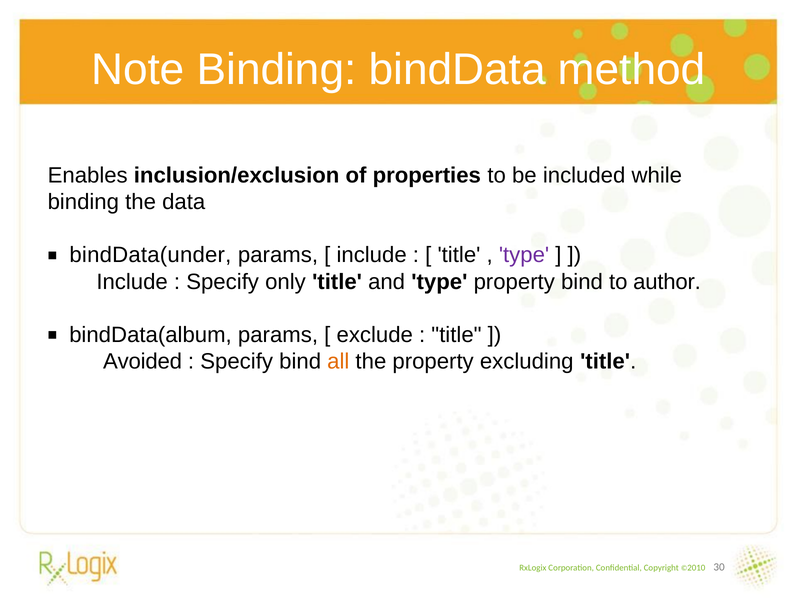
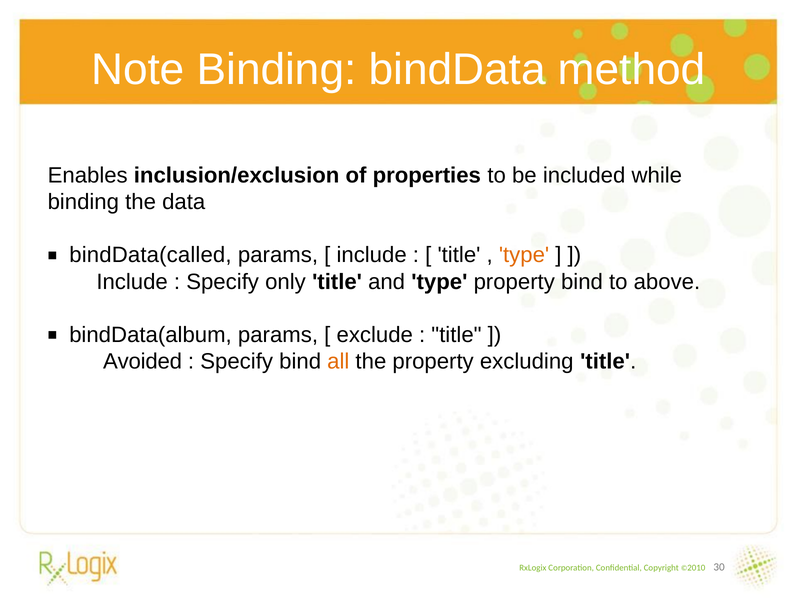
bindData(under: bindData(under -> bindData(called (150, 255)
type colour: purple -> orange (524, 255)
author: author -> above (667, 282)
